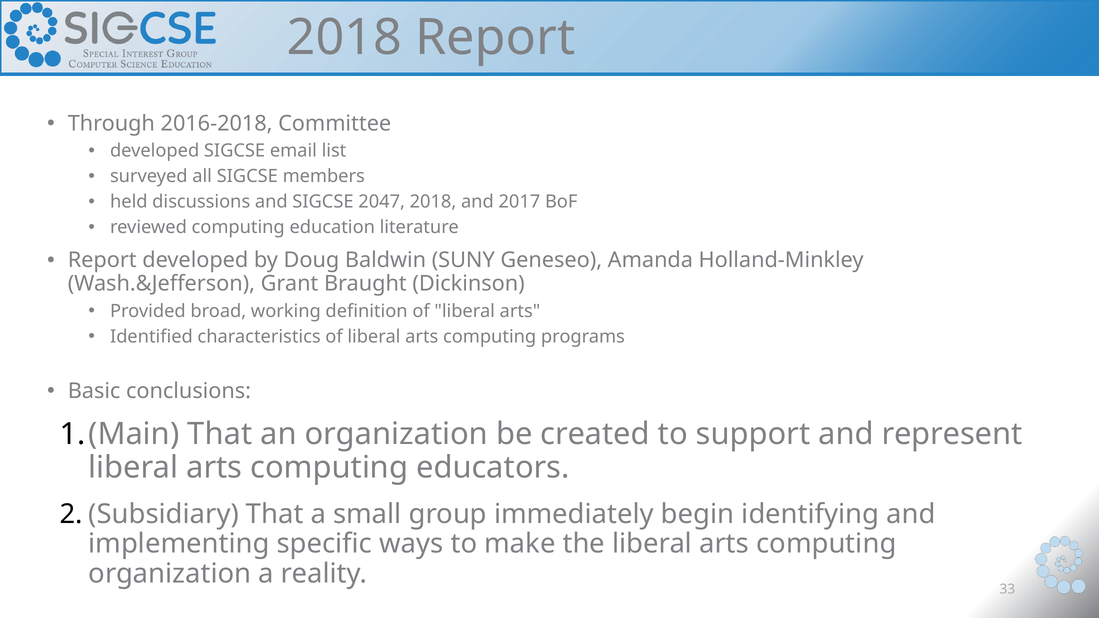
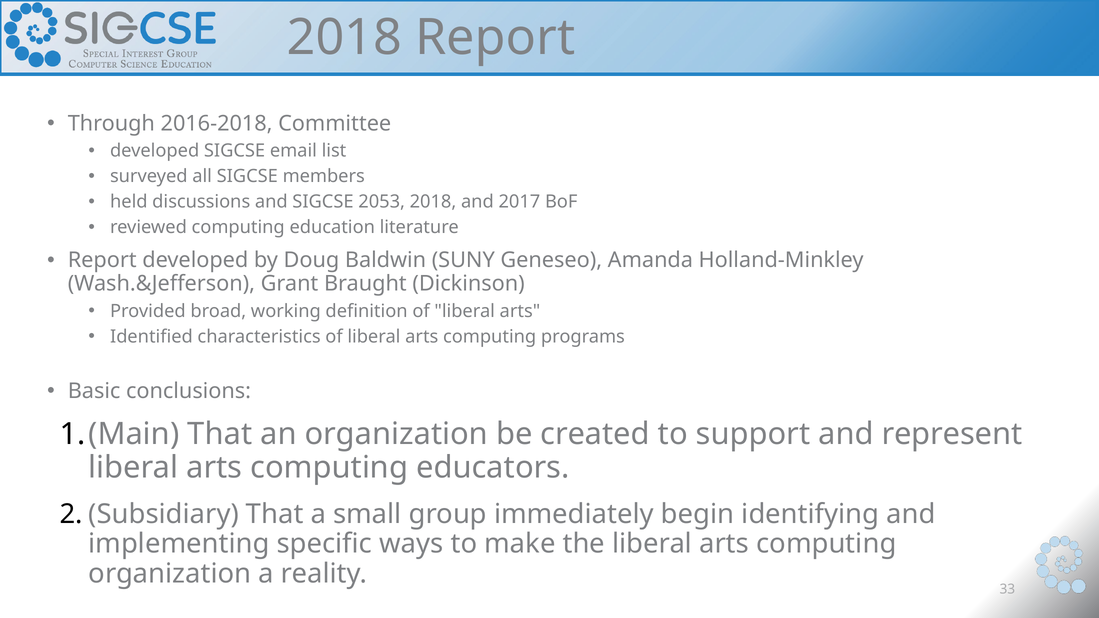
2047: 2047 -> 2053 (382, 202)
